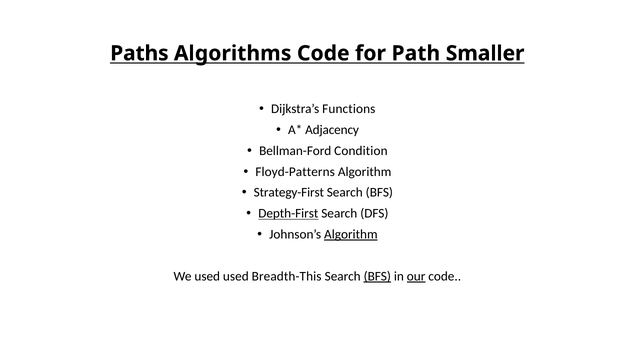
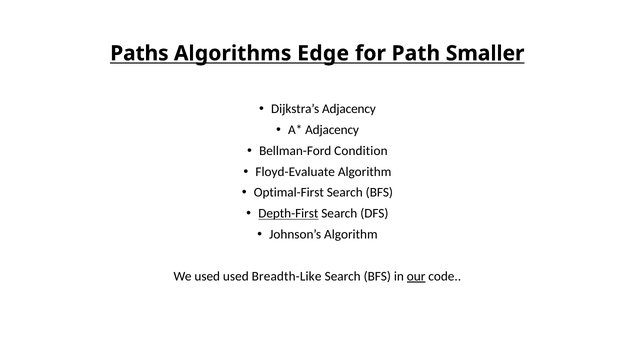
Algorithms Code: Code -> Edge (323, 53)
Dijkstra’s Functions: Functions -> Adjacency (349, 109)
Floyd-Patterns: Floyd-Patterns -> Floyd-Evaluate (295, 172)
Strategy-First: Strategy-First -> Optimal-First (289, 193)
Algorithm underline: present -> none (351, 235)
Breadth-This: Breadth-This -> Breadth-Like (287, 276)
BFS underline: present -> none (377, 276)
